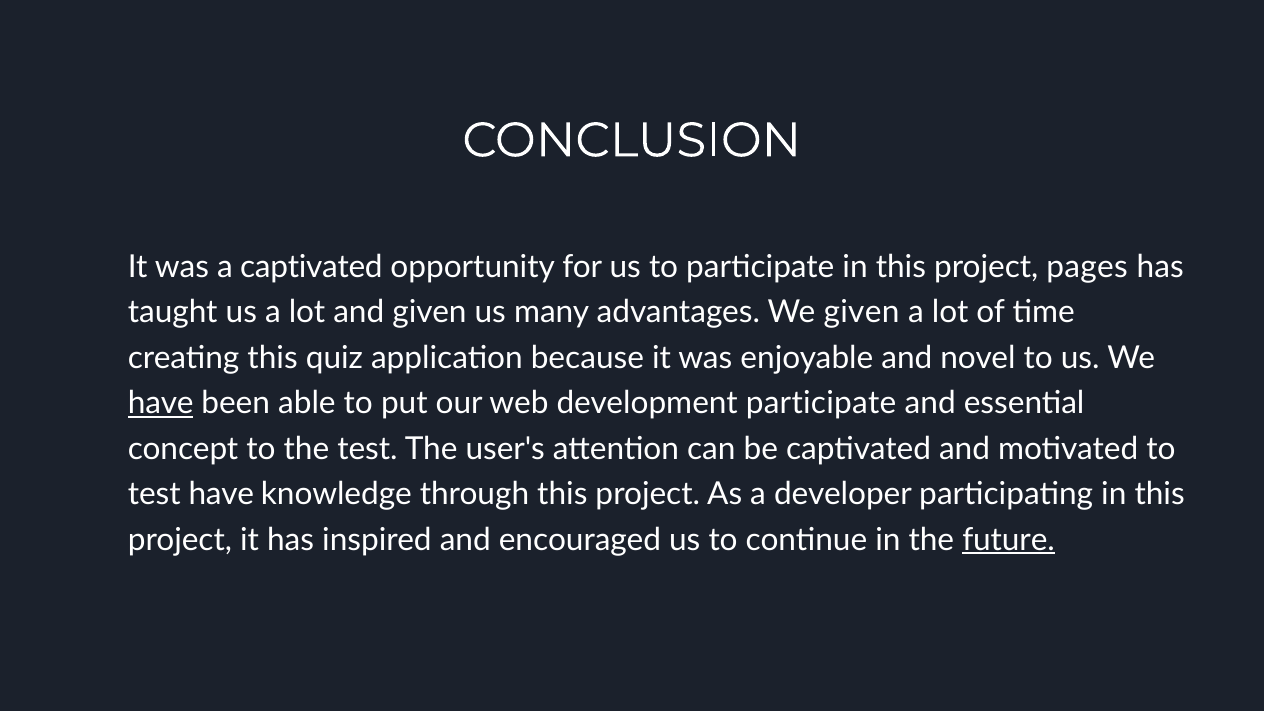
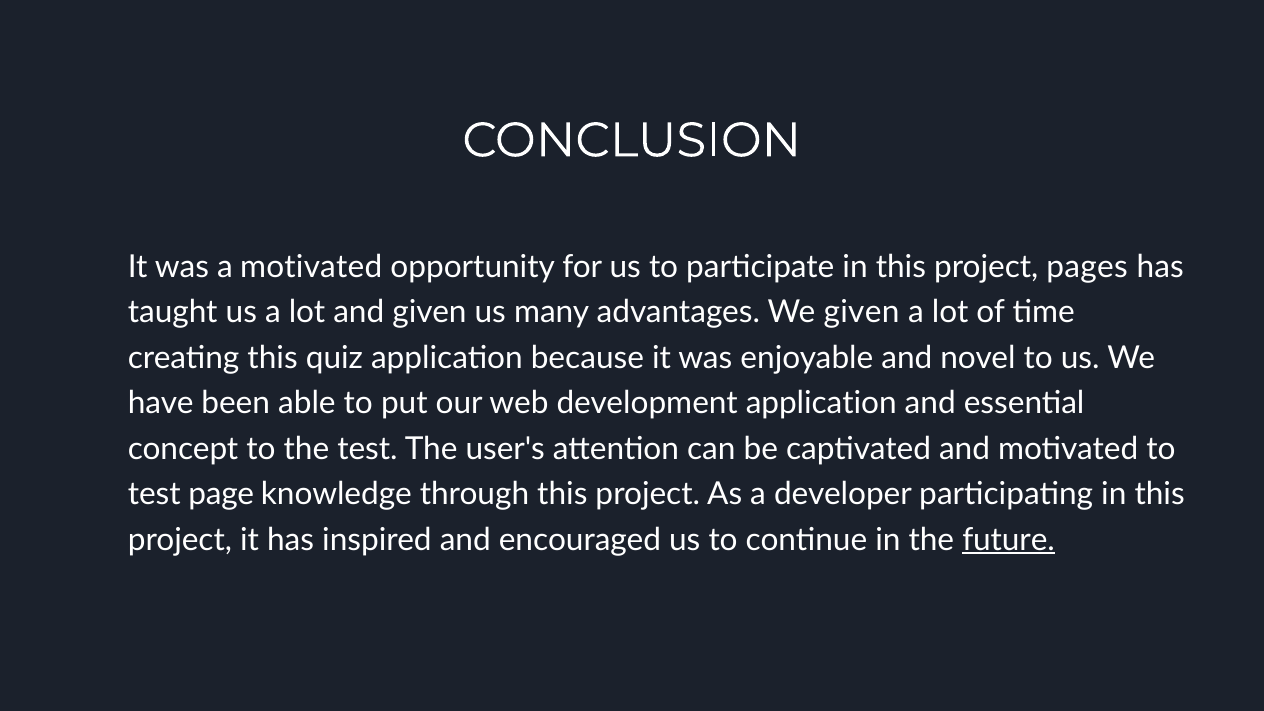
a captivated: captivated -> motivated (311, 267)
have underline: present -> none (161, 403)
development participate: participate -> application (821, 403)
test have: have -> page (221, 494)
